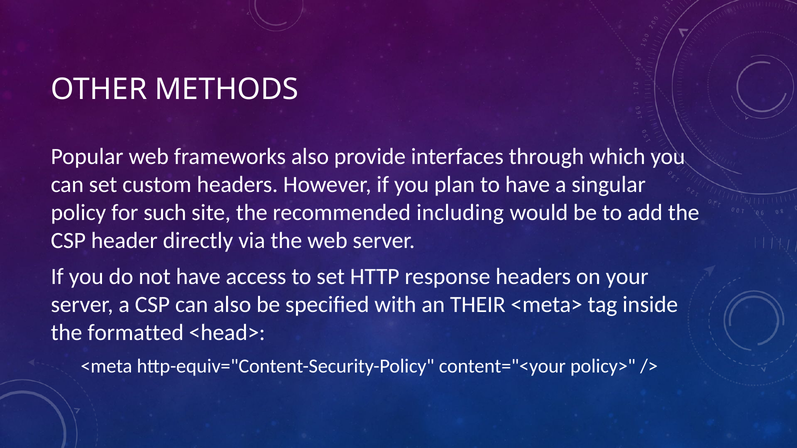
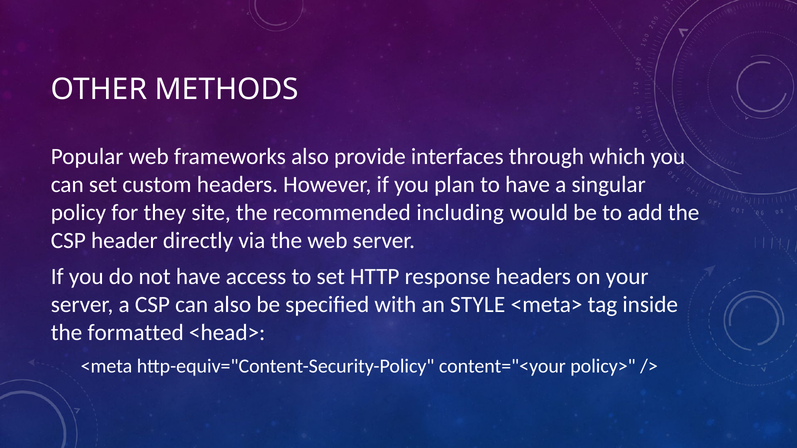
such: such -> they (165, 213)
THEIR: THEIR -> STYLE (478, 305)
